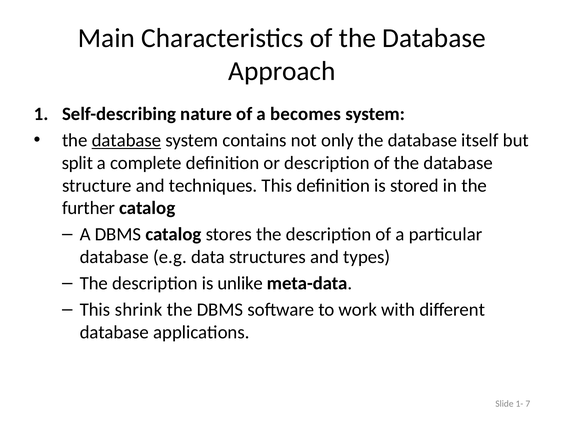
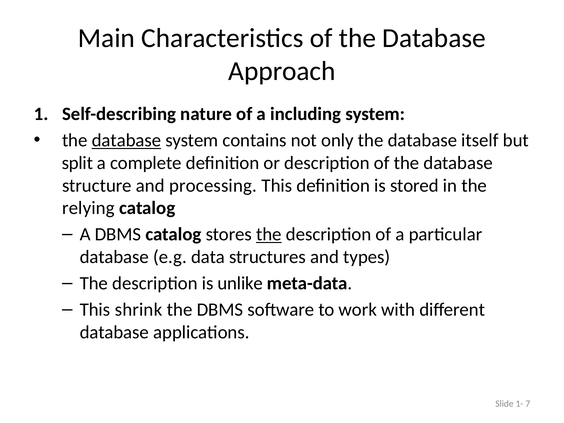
becomes: becomes -> including (306, 114)
techniques: techniques -> processing (213, 186)
further: further -> relying (88, 208)
the underline: none -> present (269, 234)
